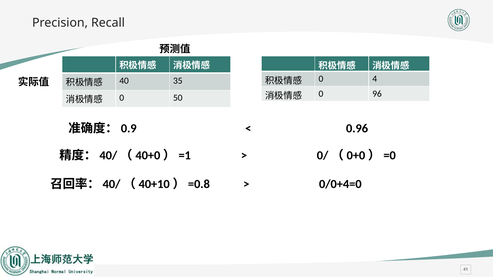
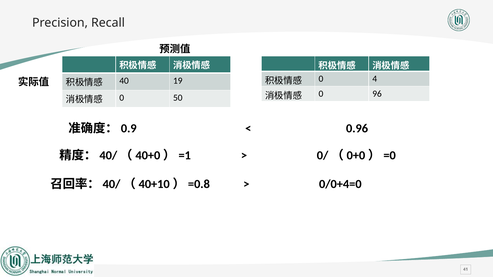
35: 35 -> 19 (178, 81)
